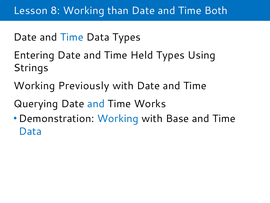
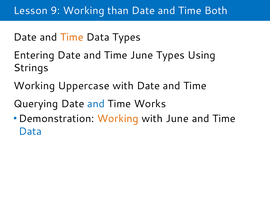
8: 8 -> 9 (55, 11)
Time colour: blue -> orange (72, 37)
Time Held: Held -> June (142, 55)
Previously: Previously -> Uppercase (84, 86)
Working colour: blue -> orange (118, 118)
with Base: Base -> June (177, 118)
